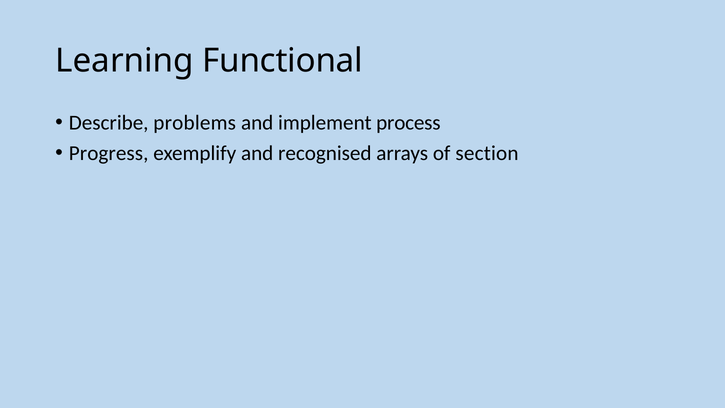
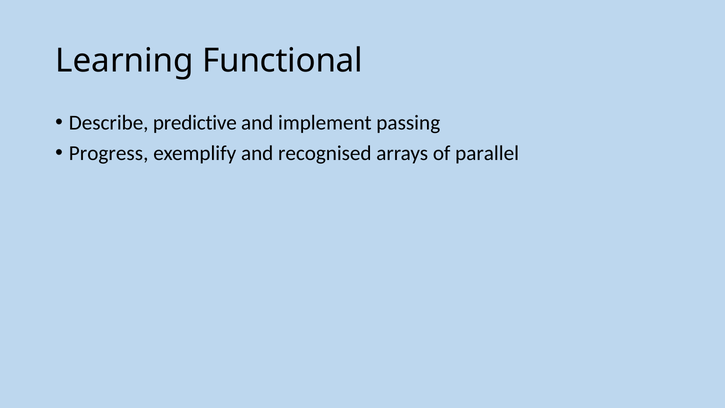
problems: problems -> predictive (195, 123)
process: process -> passing (408, 123)
section: section -> parallel (487, 153)
